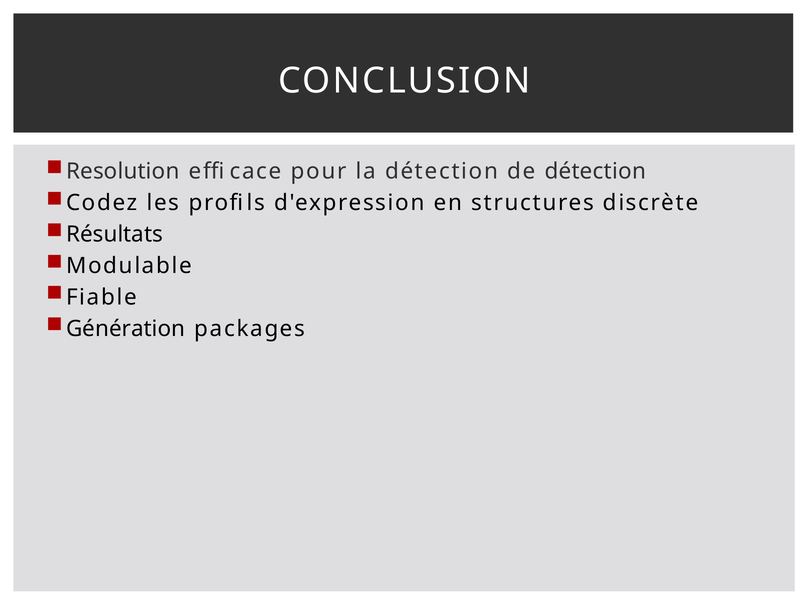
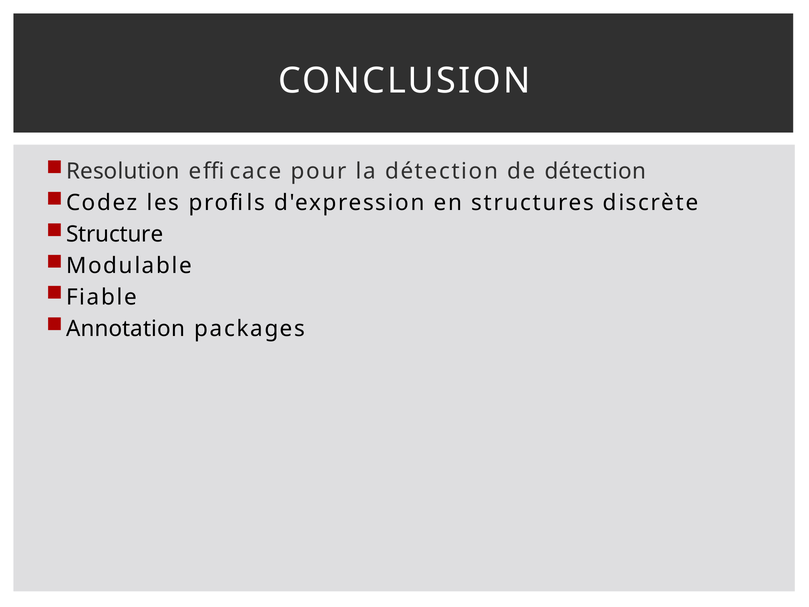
Résultats: Résultats -> Structure (115, 234)
Génération: Génération -> Annotation (126, 329)
